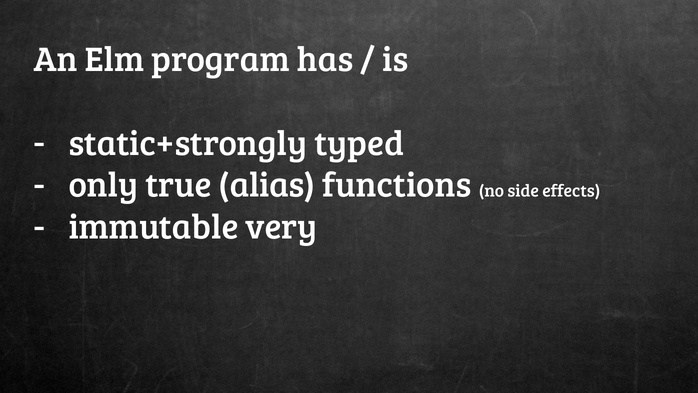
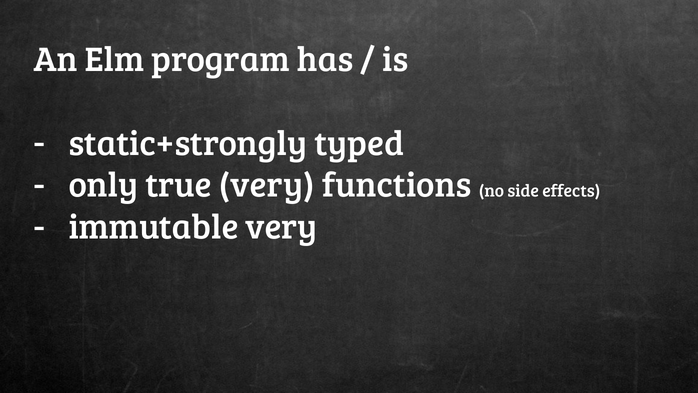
true alias: alias -> very (267, 185)
